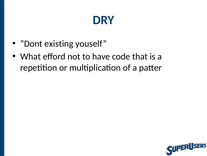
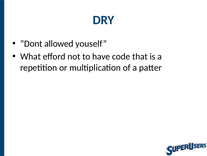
existing: existing -> allowed (59, 43)
